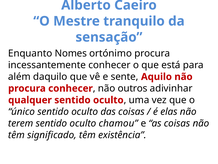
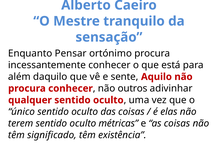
Nomes: Nomes -> Pensar (71, 53)
chamou: chamou -> métricas (118, 123)
